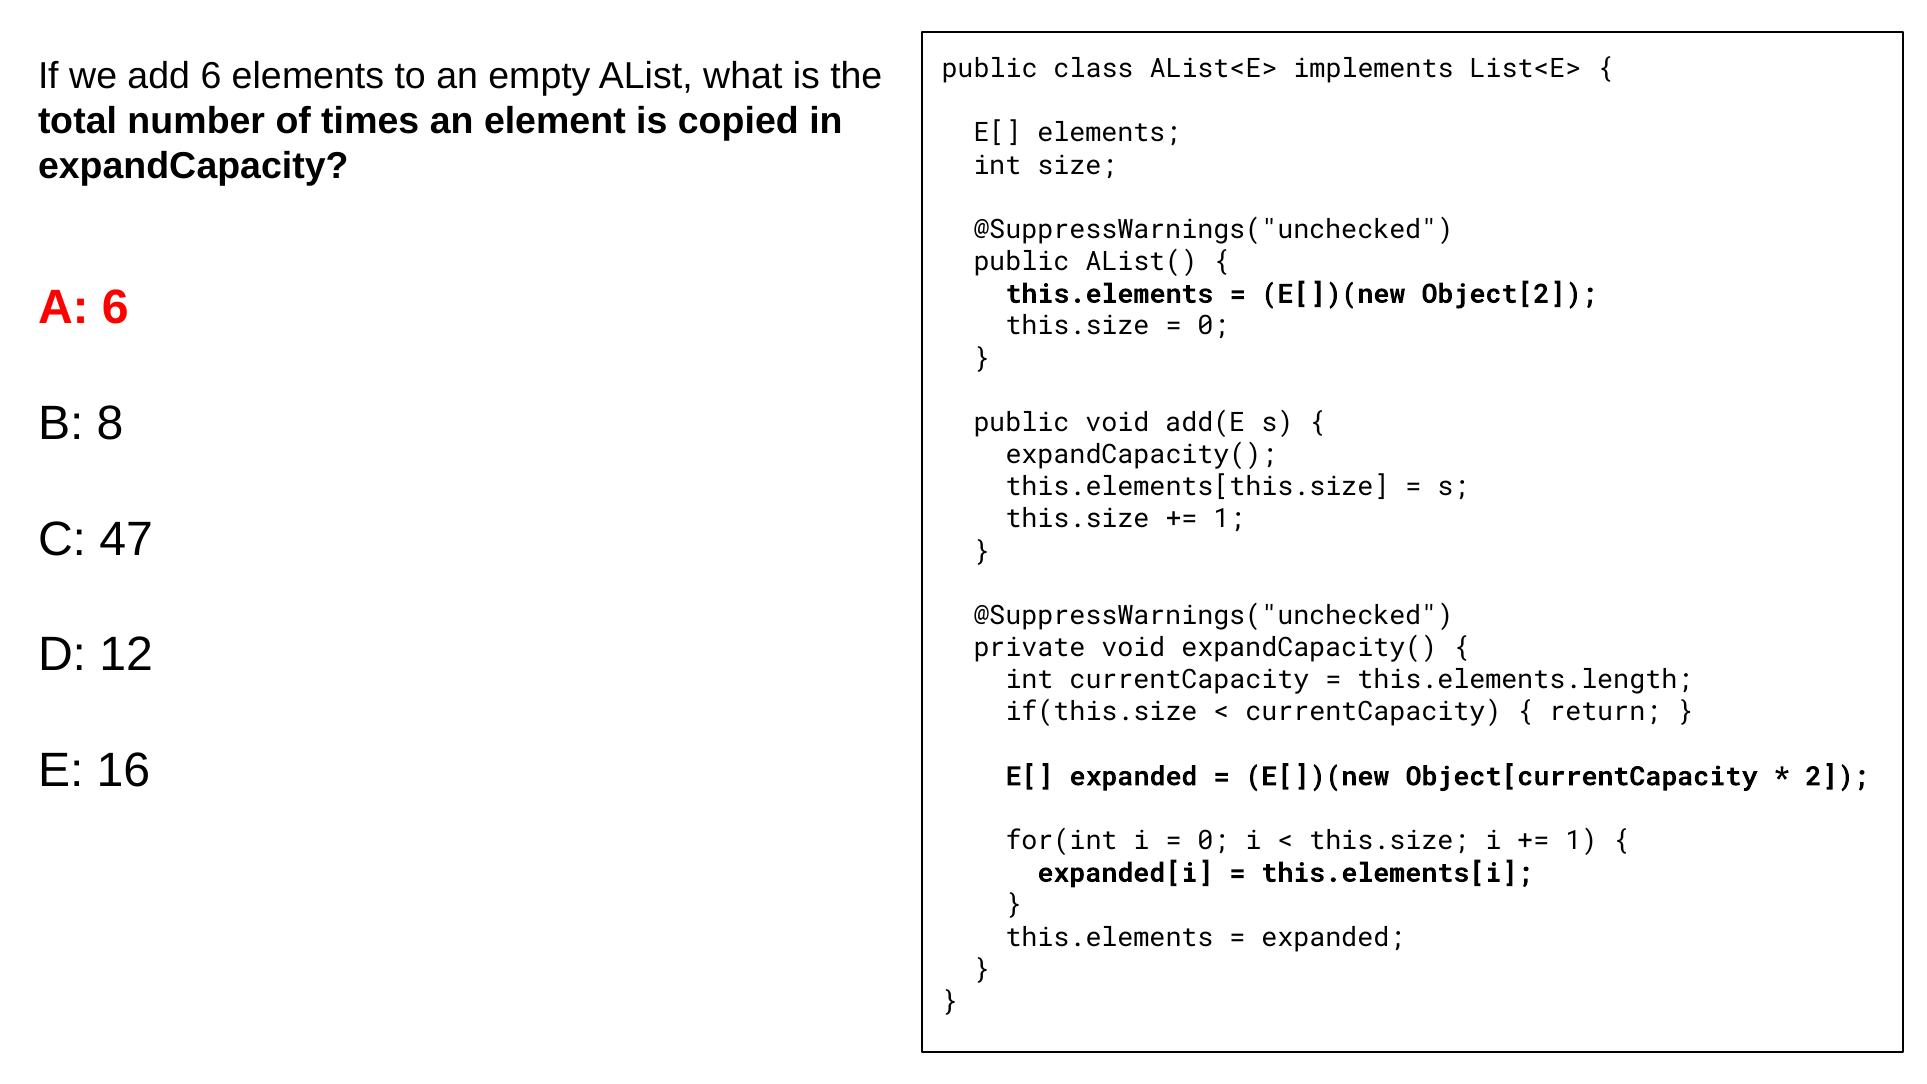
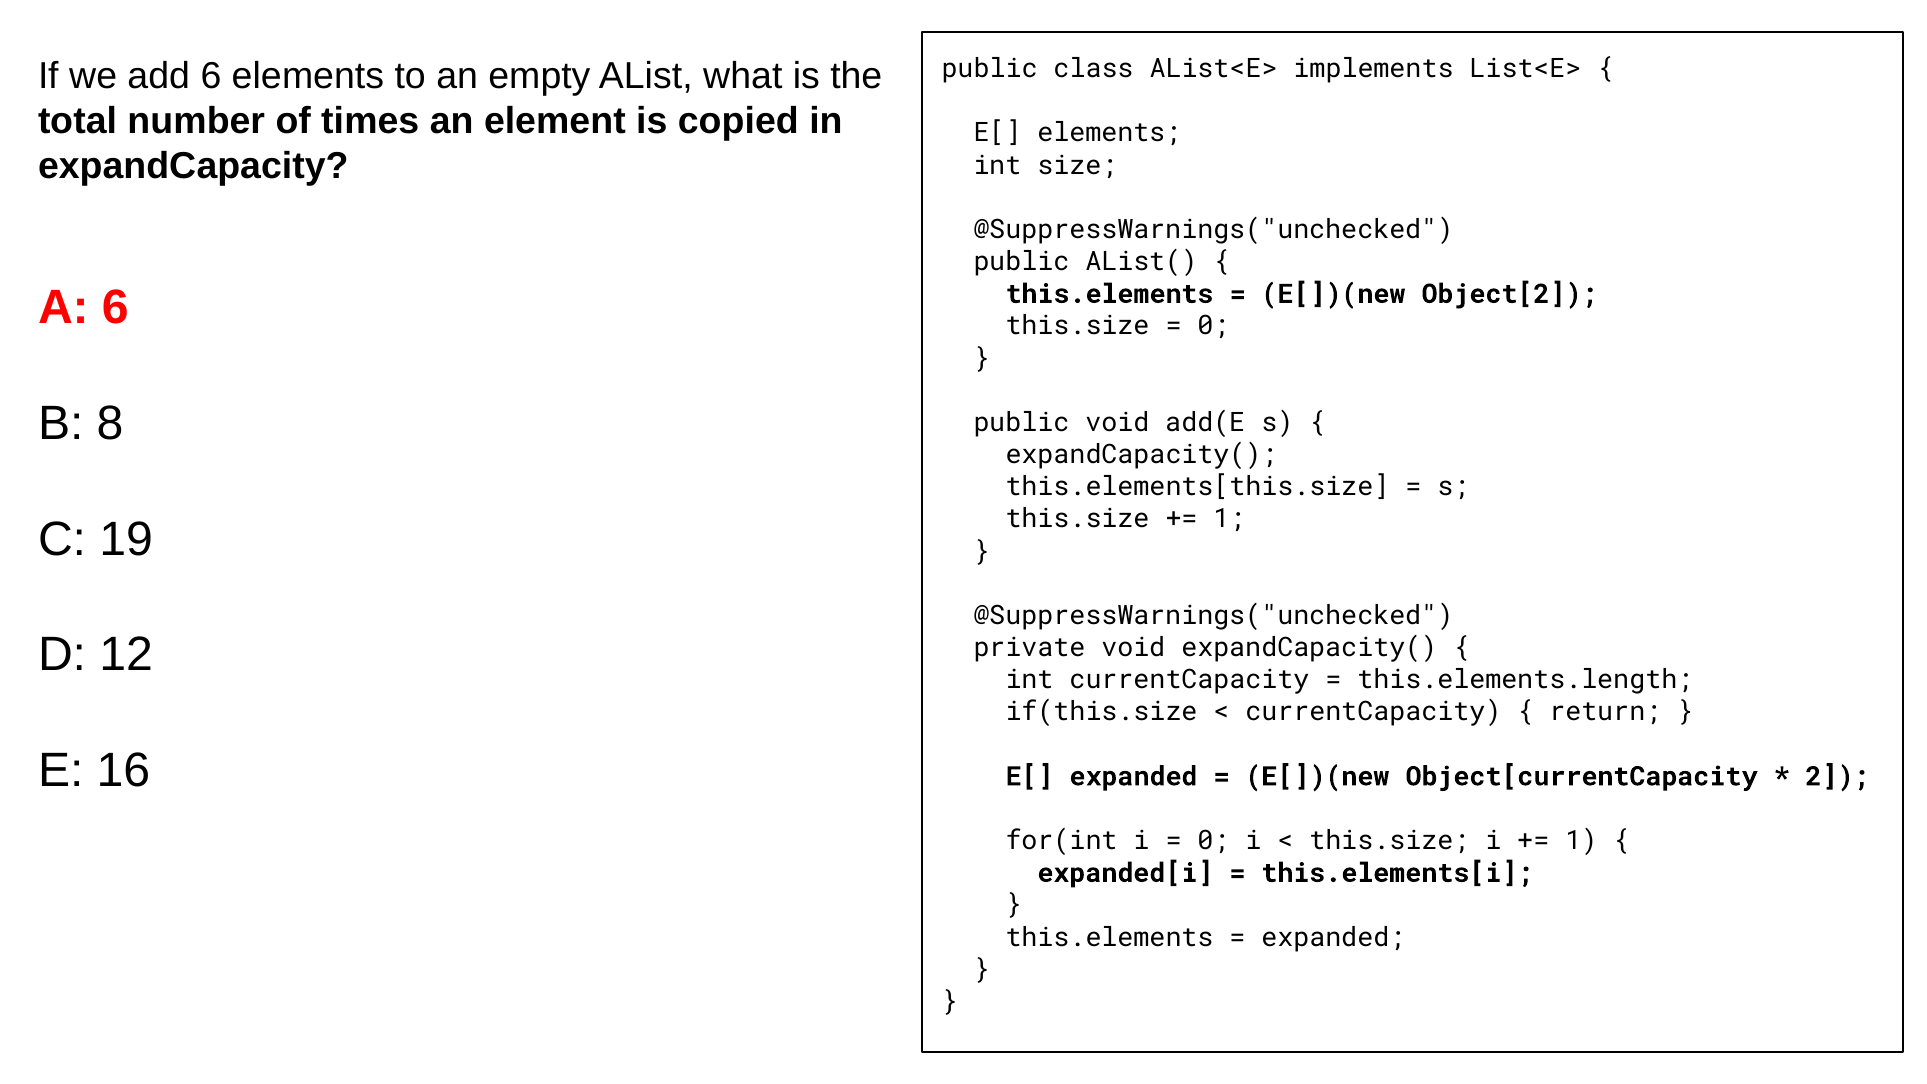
47: 47 -> 19 (126, 539)
